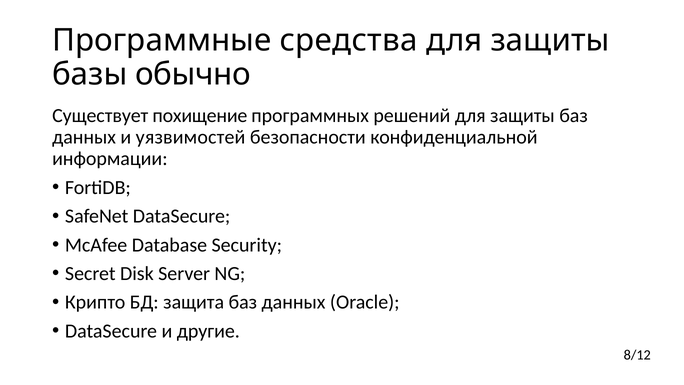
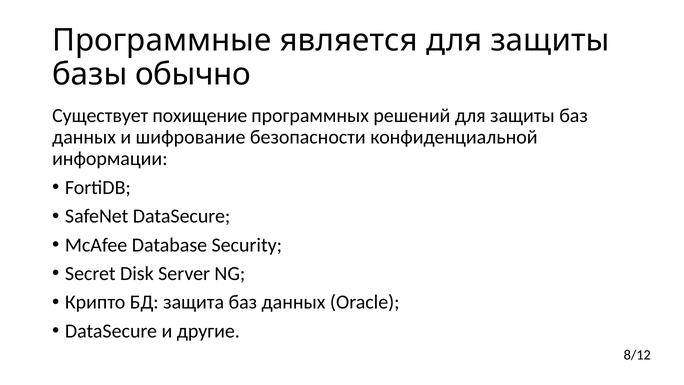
средства: средства -> является (349, 41)
уязвимостей: уязвимостей -> шифрование (191, 137)
